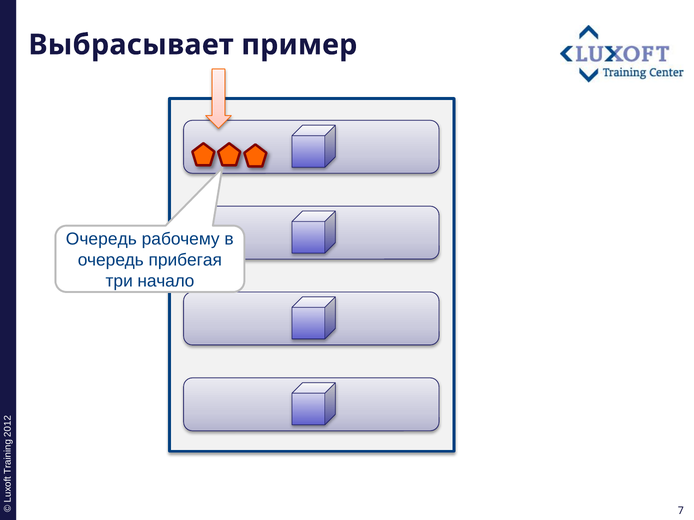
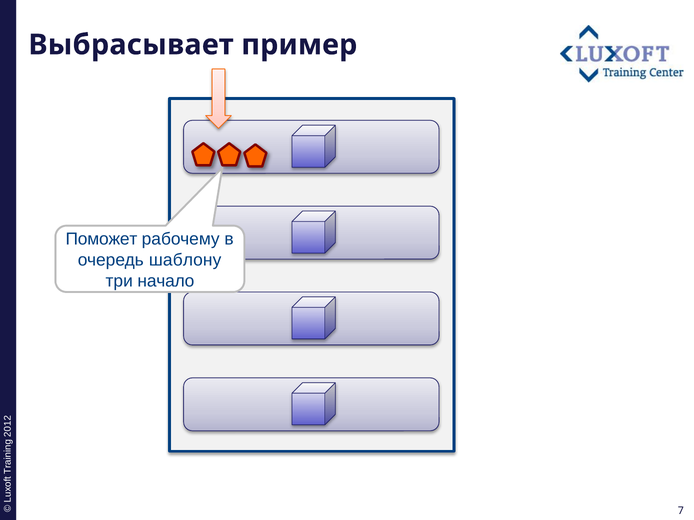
Очередь: Очередь -> Поможет (101, 239)
прибегая: прибегая -> шаблону (185, 260)
